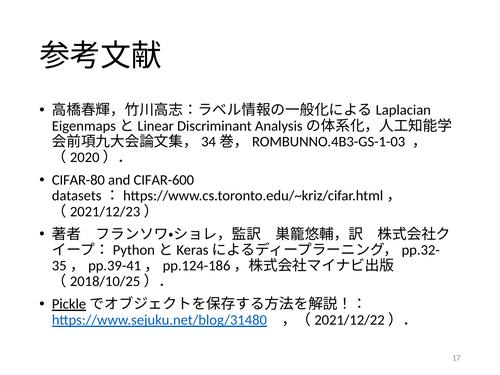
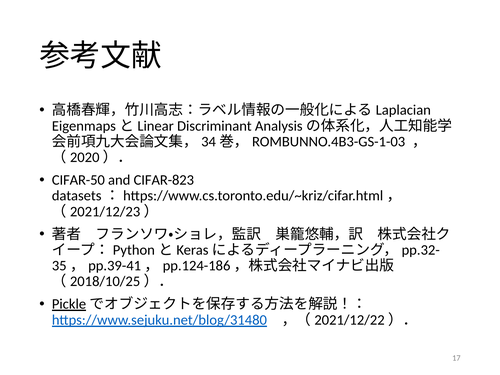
CIFAR-80: CIFAR-80 -> CIFAR-50 (78, 180)
CIFAR-600: CIFAR-600 -> CIFAR-823 (164, 180)
